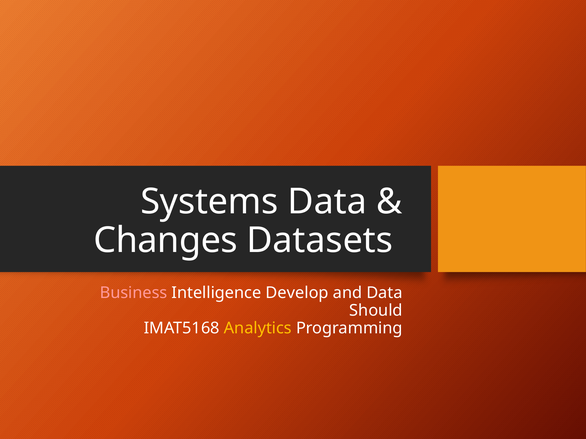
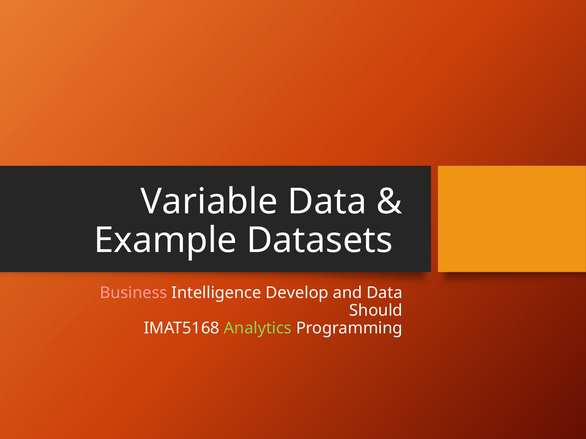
Systems: Systems -> Variable (209, 202)
Changes: Changes -> Example (165, 241)
Analytics colour: yellow -> light green (258, 328)
